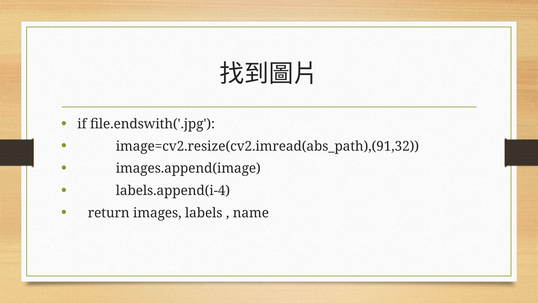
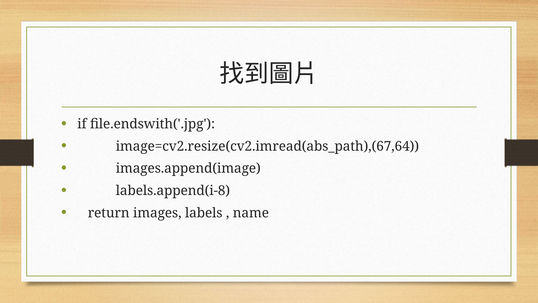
image=cv2.resize(cv2.imread(abs_path),(91,32: image=cv2.resize(cv2.imread(abs_path),(91,32 -> image=cv2.resize(cv2.imread(abs_path),(67,64 (267, 146)
labels.append(i-4: labels.append(i-4 -> labels.append(i-8 (173, 190)
